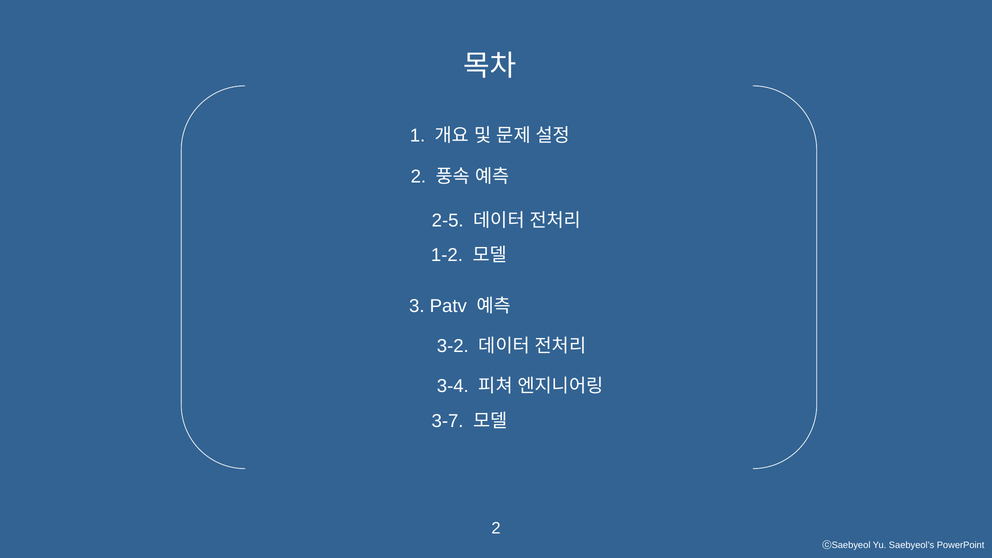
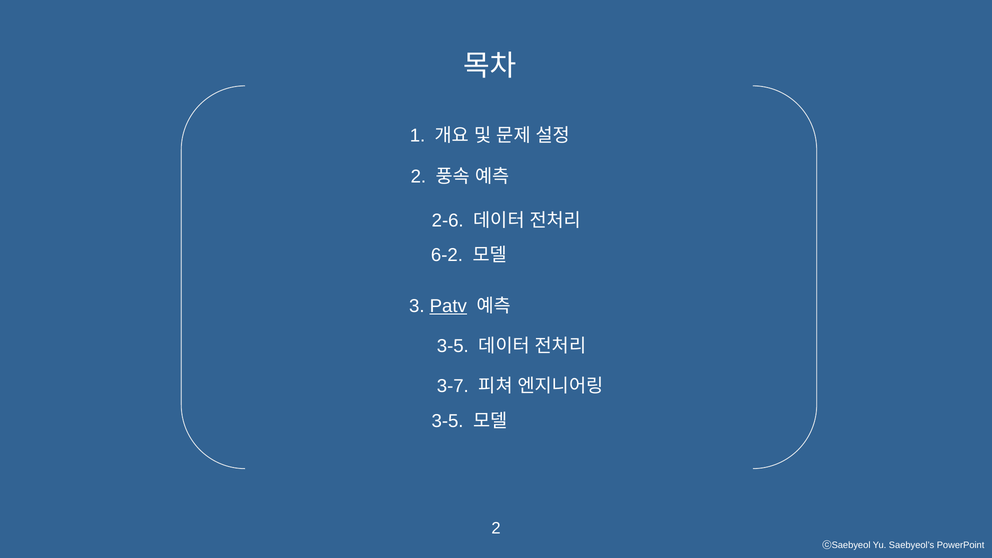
2-5: 2-5 -> 2-6 (448, 221)
1-2: 1-2 -> 6-2 (447, 255)
Patv underline: none -> present (448, 306)
3-2: 3-2 -> 3-5 (453, 346)
3-4: 3-4 -> 3-7 (453, 386)
3-7: 3-7 -> 3-5 (448, 421)
